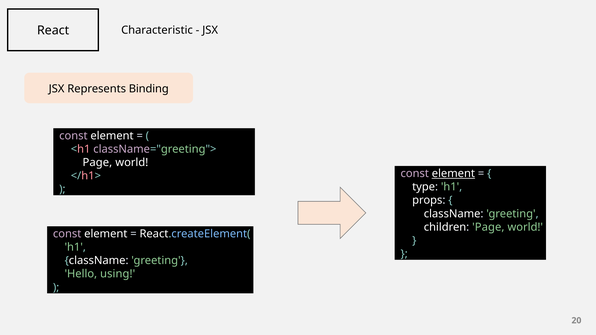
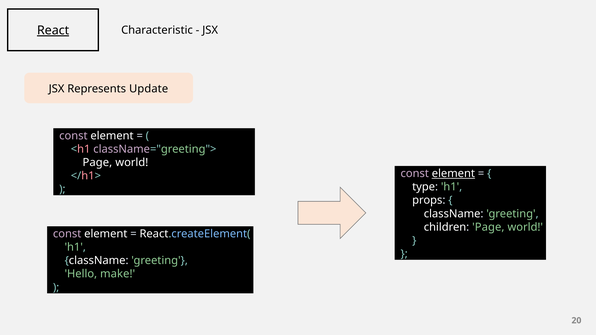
React underline: none -> present (53, 30)
Binding: Binding -> Update (149, 89)
using: using -> make (118, 274)
